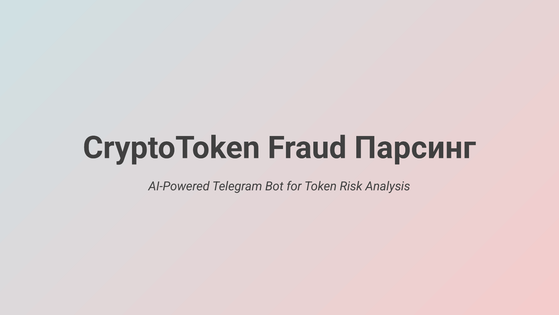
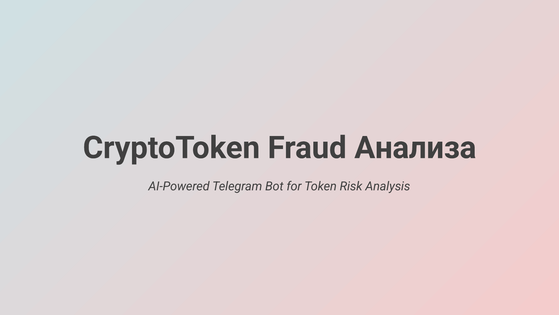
Парсинг: Парсинг -> Анализа (415, 148)
